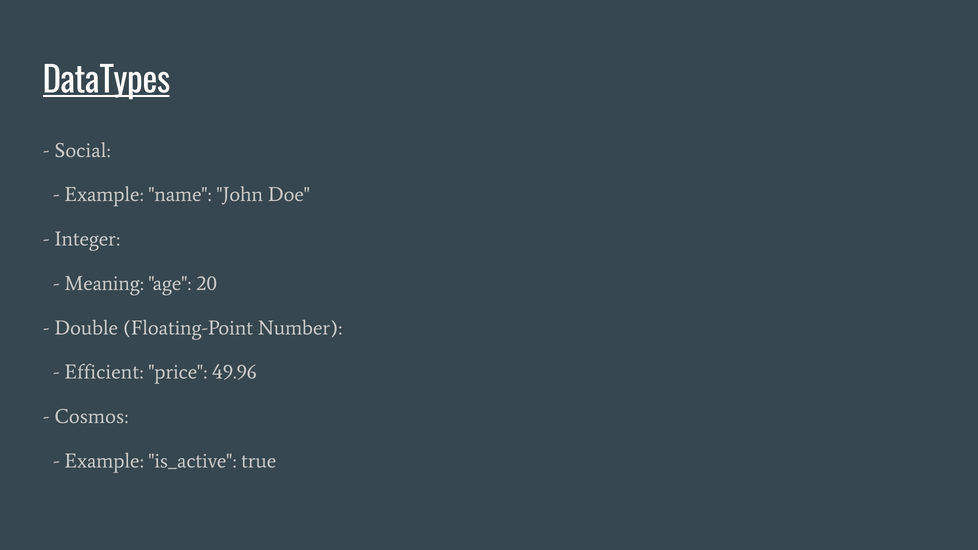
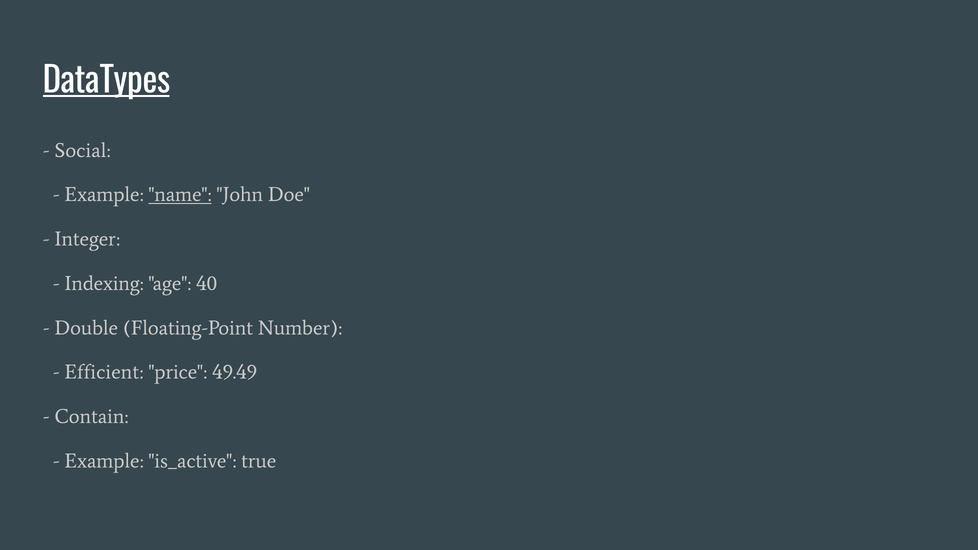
name underline: none -> present (180, 195)
Meaning: Meaning -> Indexing (104, 284)
20: 20 -> 40 (207, 284)
49.96: 49.96 -> 49.49 (235, 372)
Cosmos: Cosmos -> Contain (91, 417)
